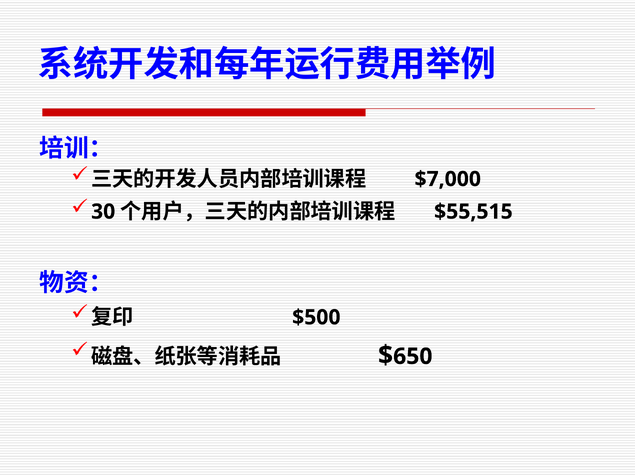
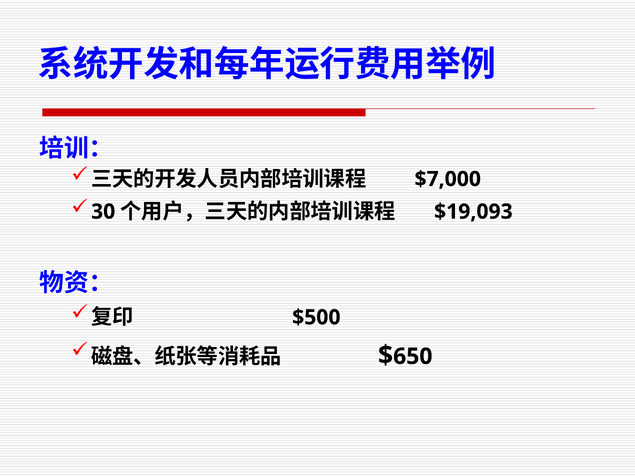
$55,515: $55,515 -> $19,093 (473, 212)
